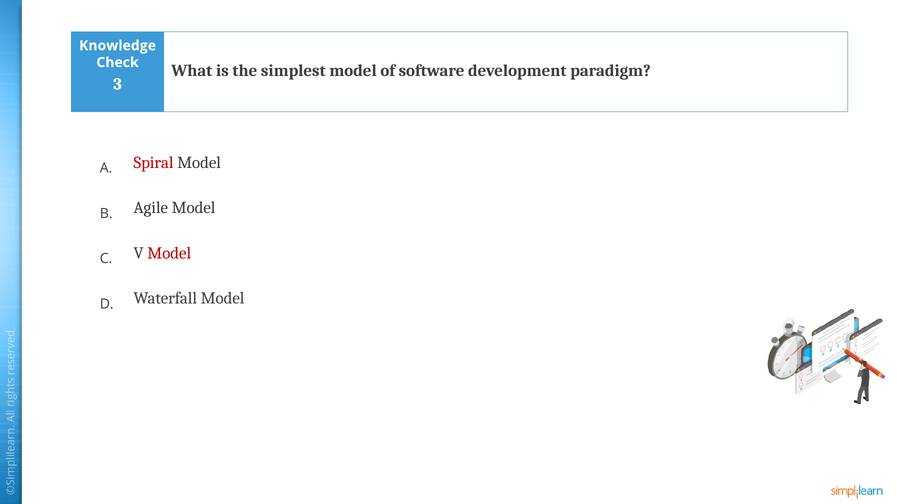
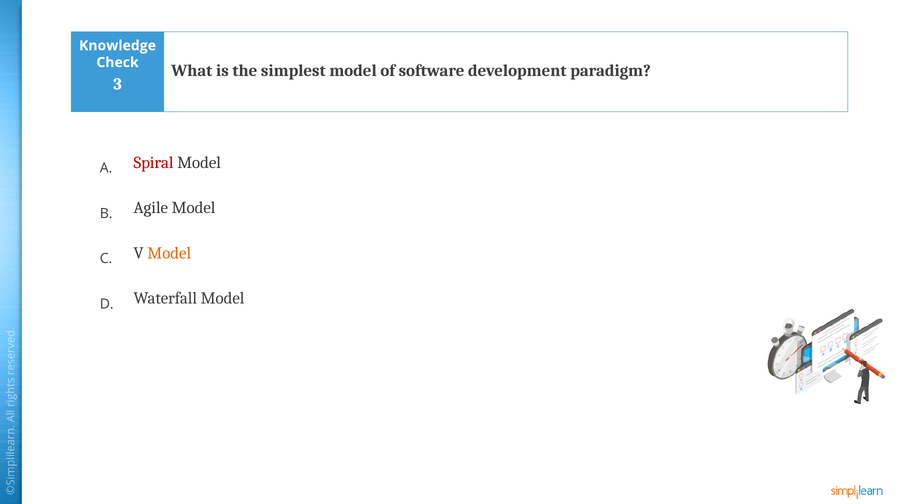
Model colour: red -> orange (169, 253)
